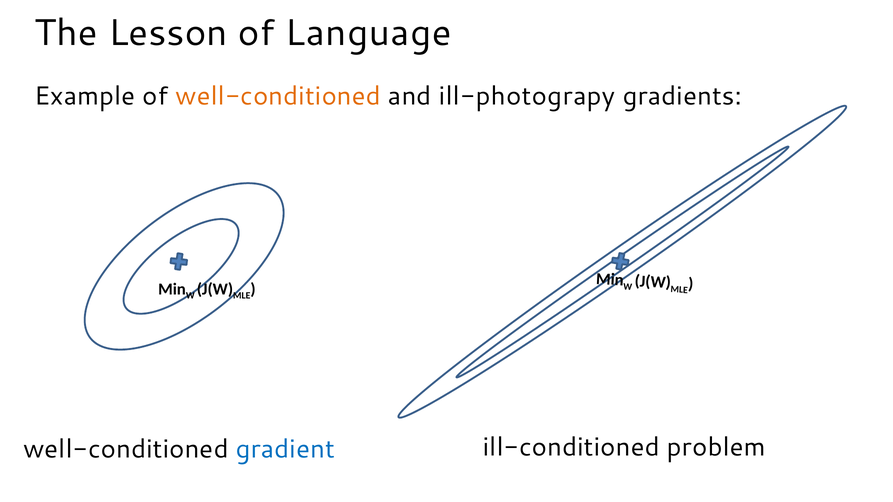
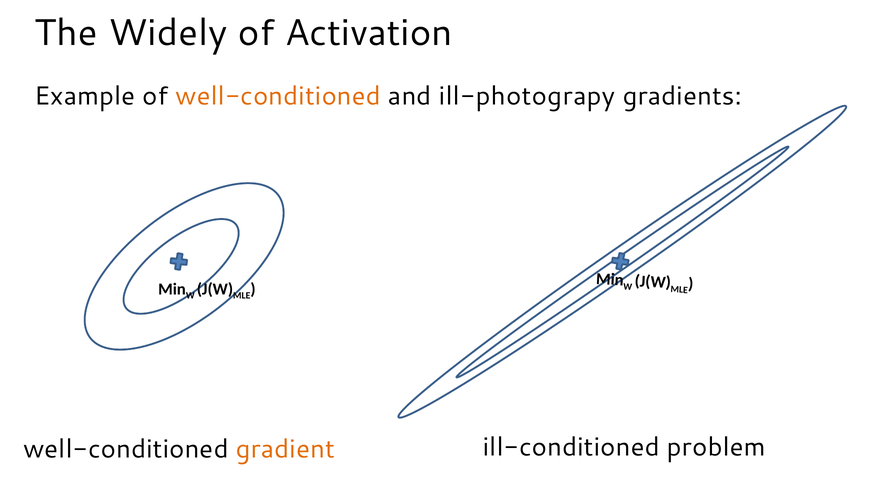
Lesson: Lesson -> Widely (168, 33)
Language: Language -> Activation (369, 33)
gradient colour: blue -> orange (285, 449)
